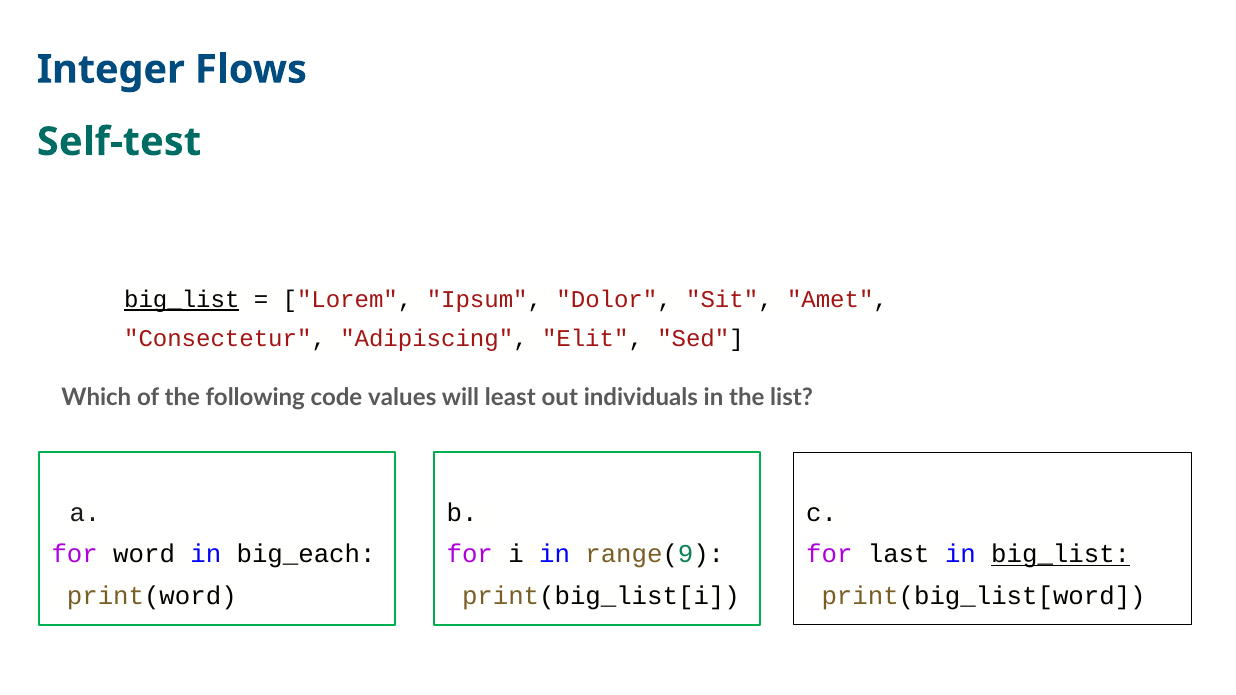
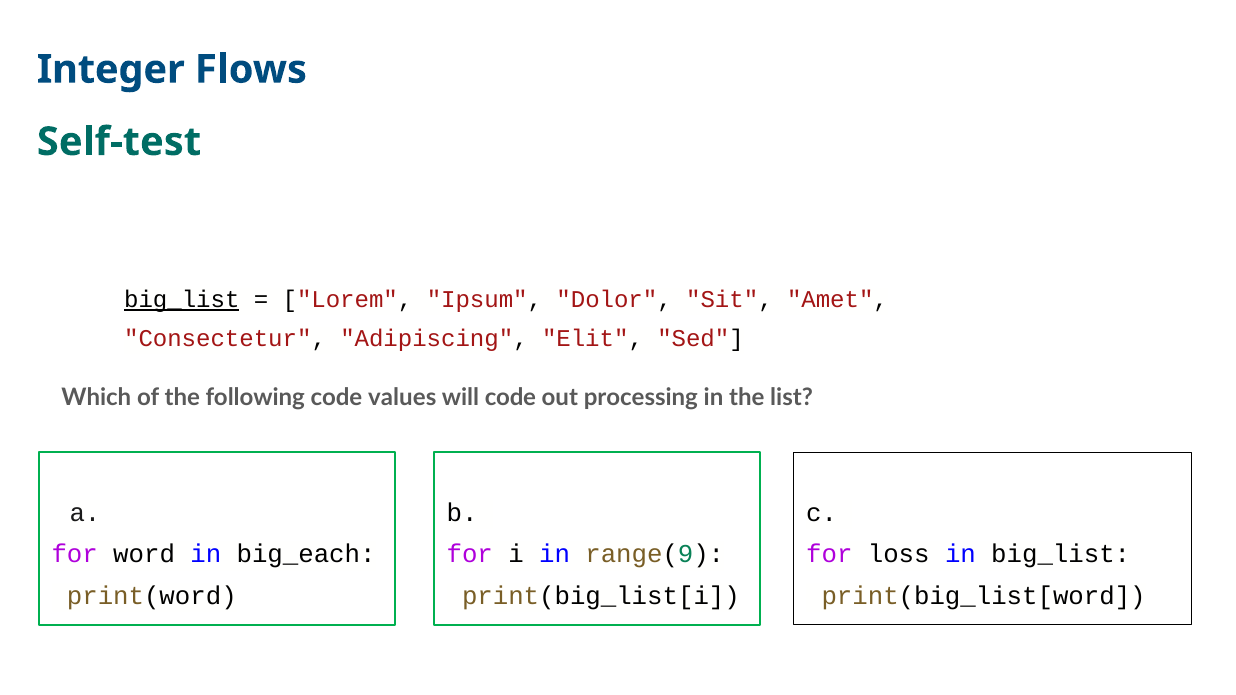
will least: least -> code (510, 398)
individuals: individuals -> processing (641, 398)
last: last -> loss (899, 554)
big_list underline: present -> none (1061, 554)
